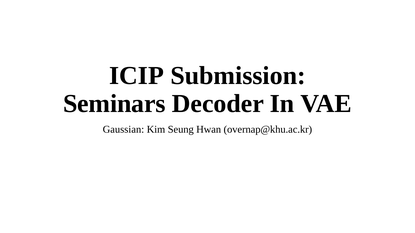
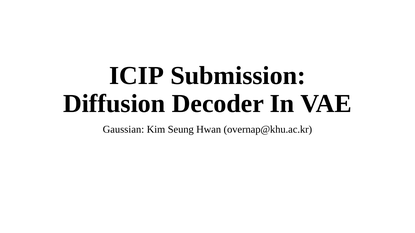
Seminars: Seminars -> Diffusion (114, 104)
